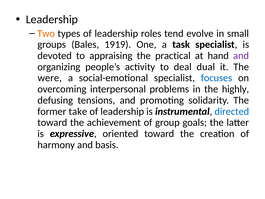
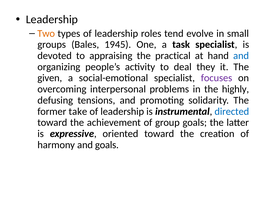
1919: 1919 -> 1945 (118, 44)
and colour: purple -> blue (241, 56)
dual: dual -> they (206, 67)
were: were -> given (50, 78)
focuses colour: blue -> purple (217, 78)
and basis: basis -> goals (107, 145)
